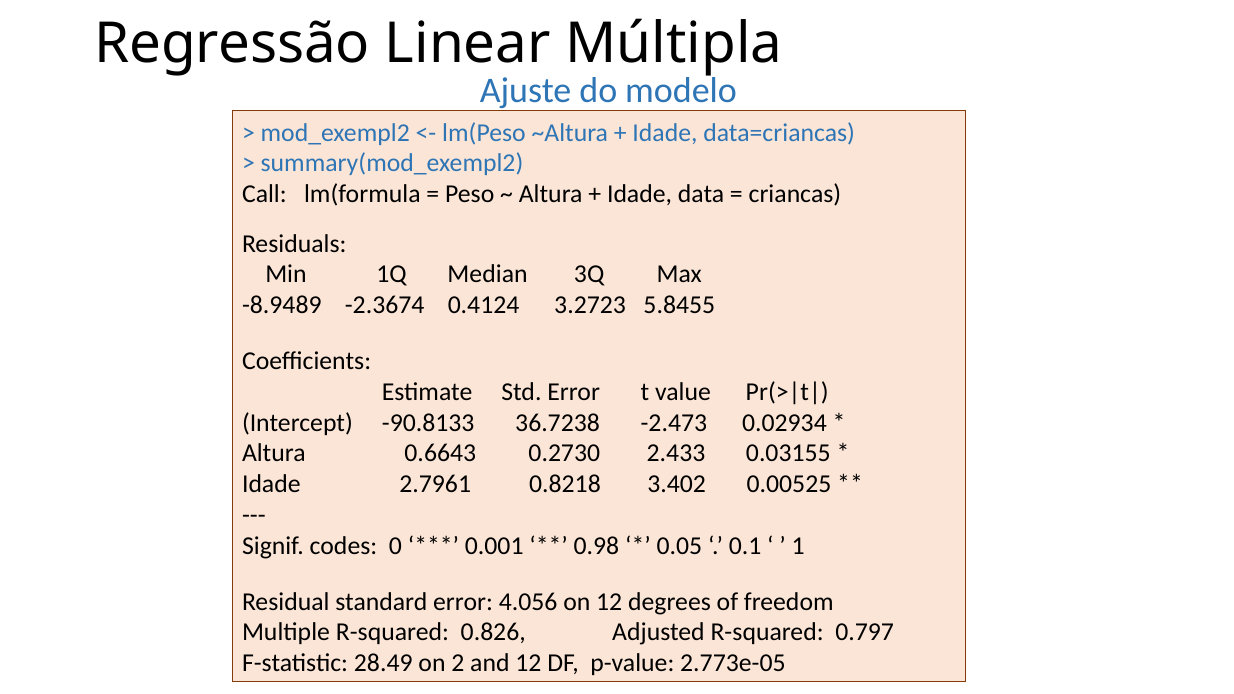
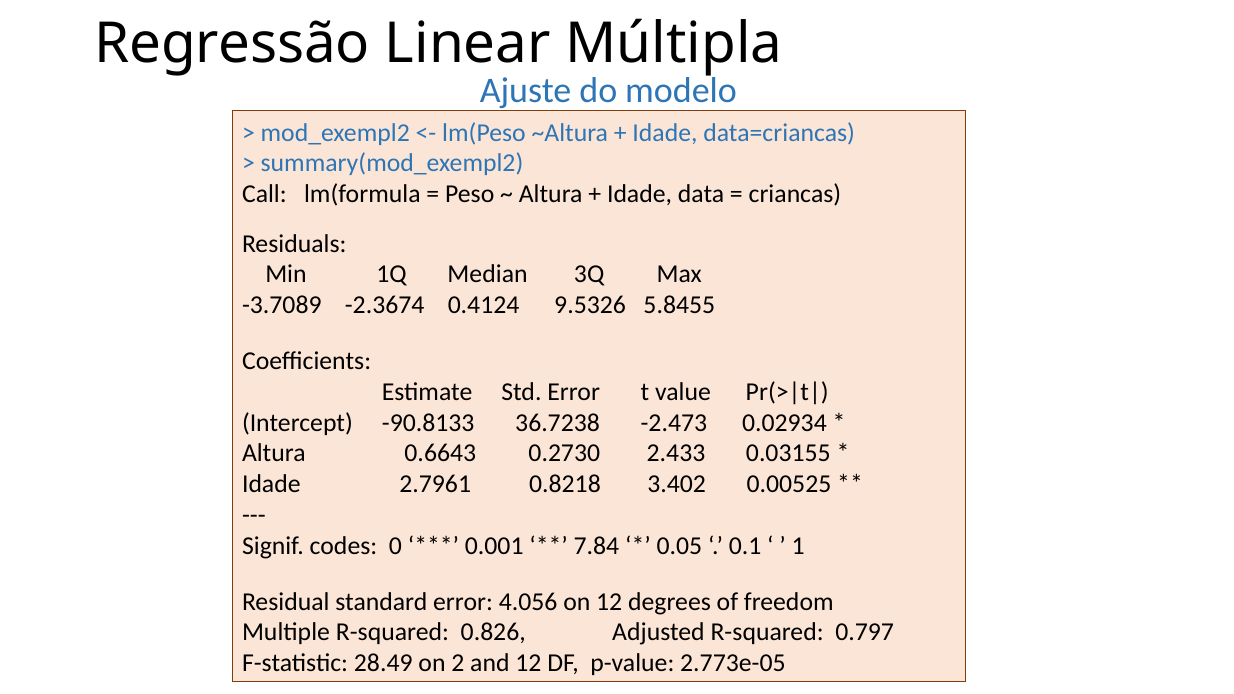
-8.9489: -8.9489 -> -3.7089 (282, 305)
3.2723: 3.2723 -> 9.5326 (590, 305)
0.98: 0.98 -> 7.84 (596, 546)
